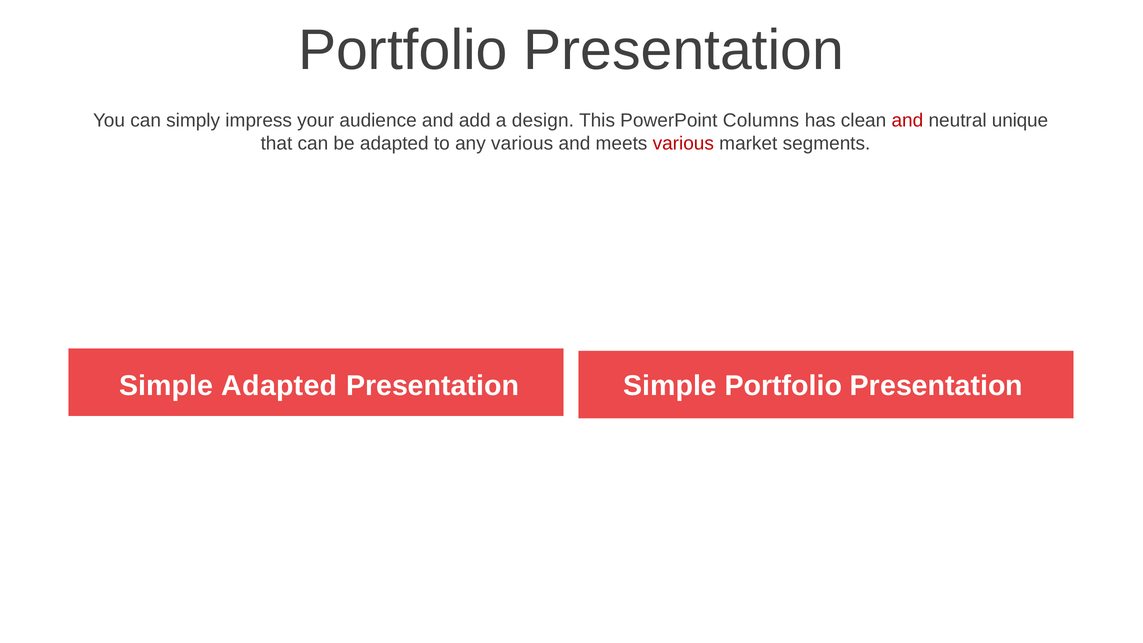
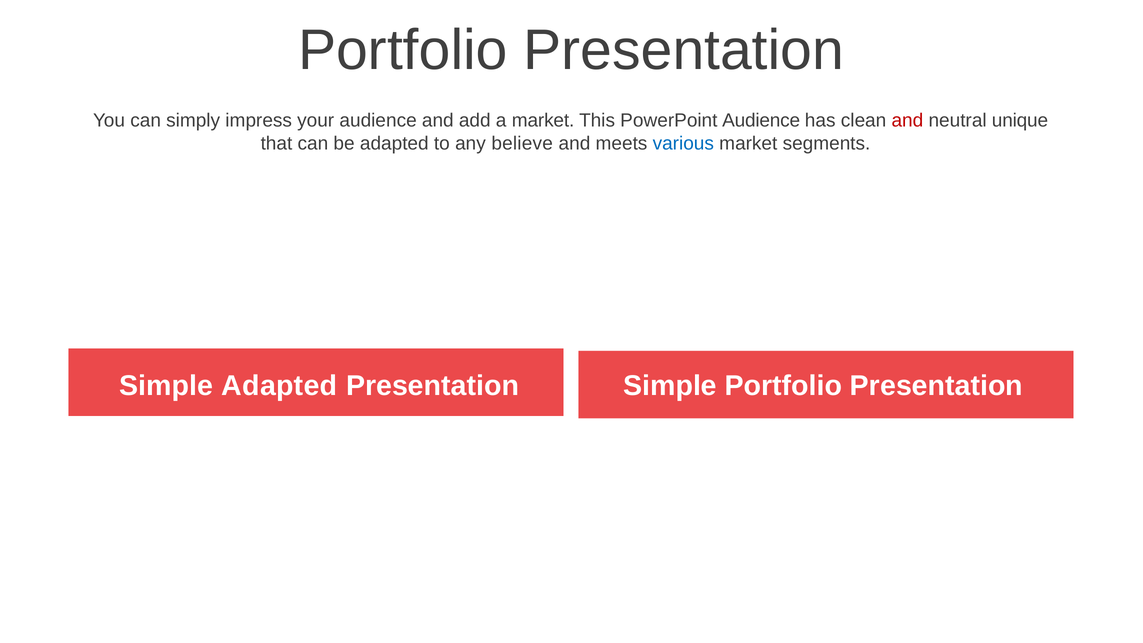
a design: design -> market (543, 120)
PowerPoint Columns: Columns -> Audience (761, 120)
any various: various -> believe (522, 143)
various colour: red -> blue (683, 143)
